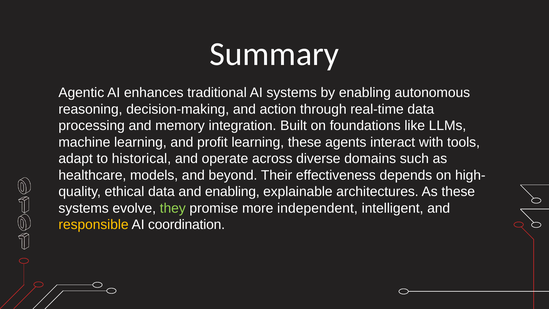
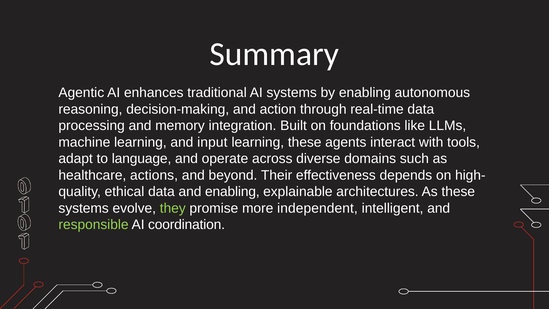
profit: profit -> input (212, 142)
historical: historical -> language (142, 159)
models: models -> actions (154, 175)
responsible colour: yellow -> light green (94, 224)
